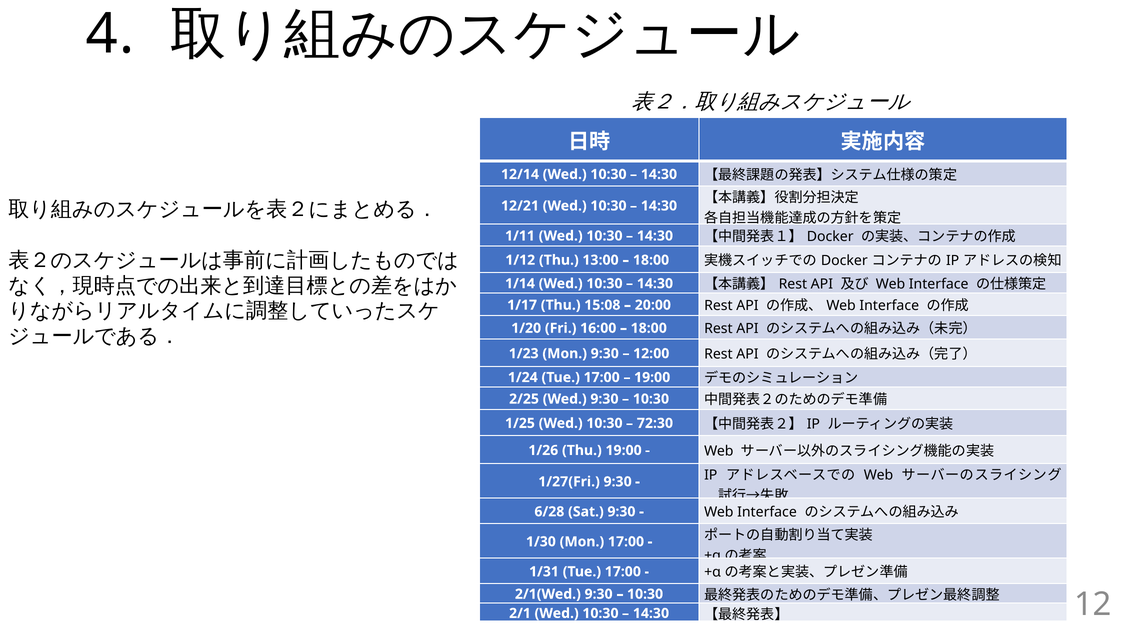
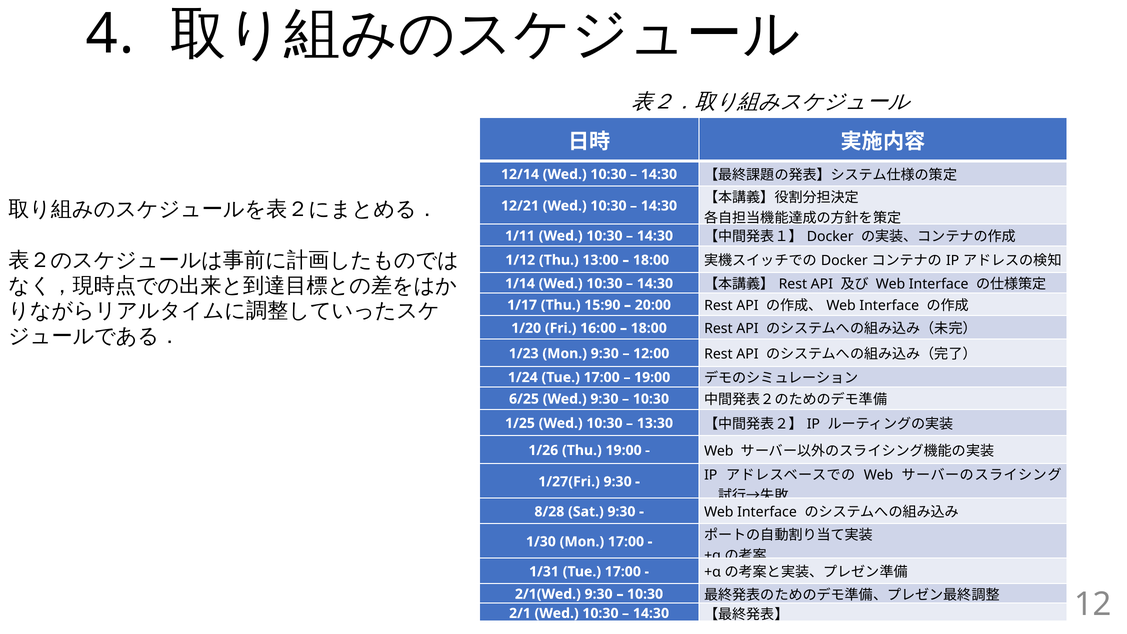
15:08: 15:08 -> 15:90 (602, 305)
2/25: 2/25 -> 6/25 (524, 399)
72:30: 72:30 -> 13:30 (655, 423)
6/28: 6/28 -> 8/28 (549, 512)
